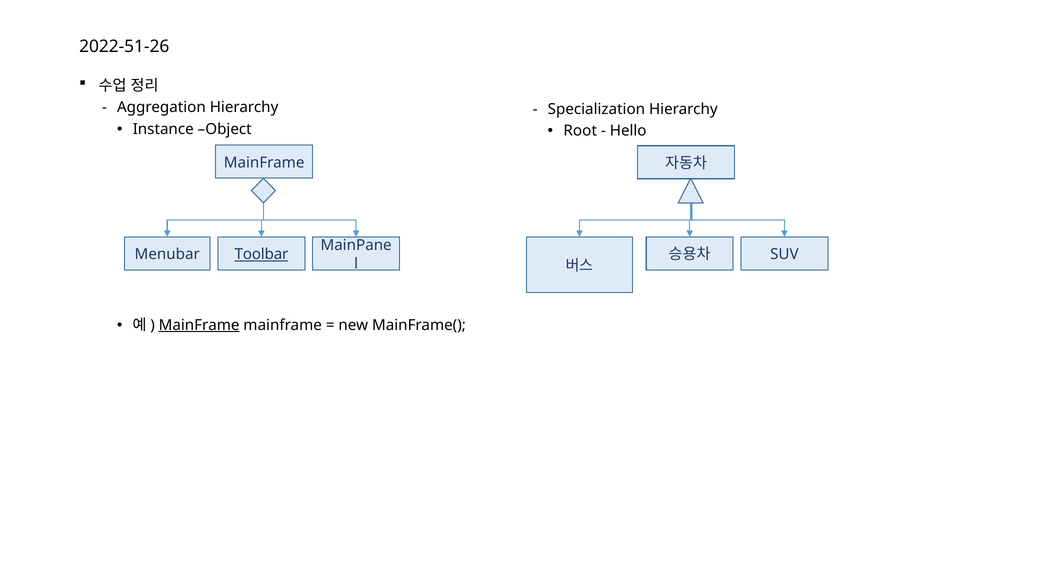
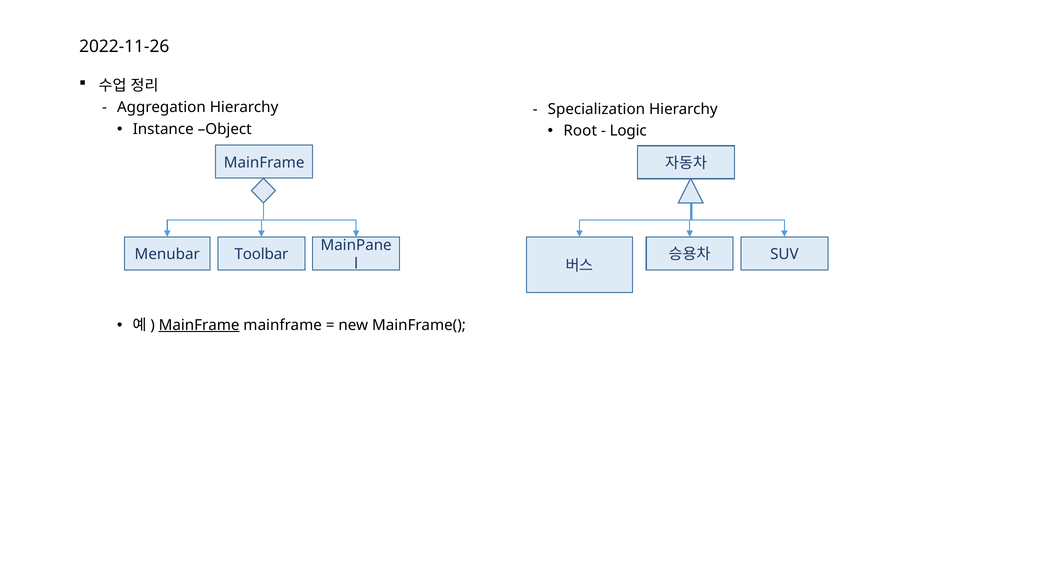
2022-51-26: 2022-51-26 -> 2022-11-26 (124, 46)
Hello: Hello -> Logic (628, 131)
Toolbar underline: present -> none (261, 254)
